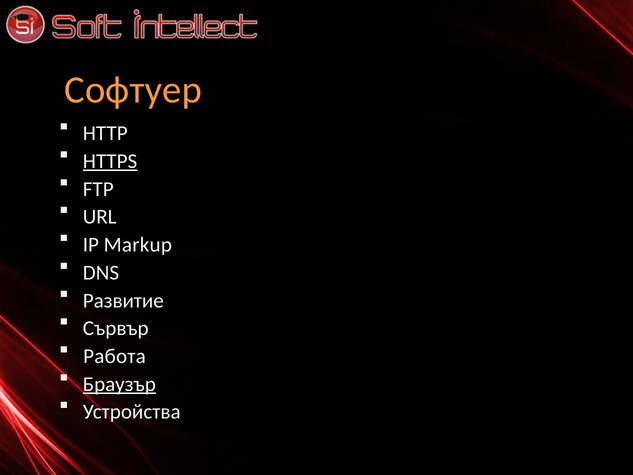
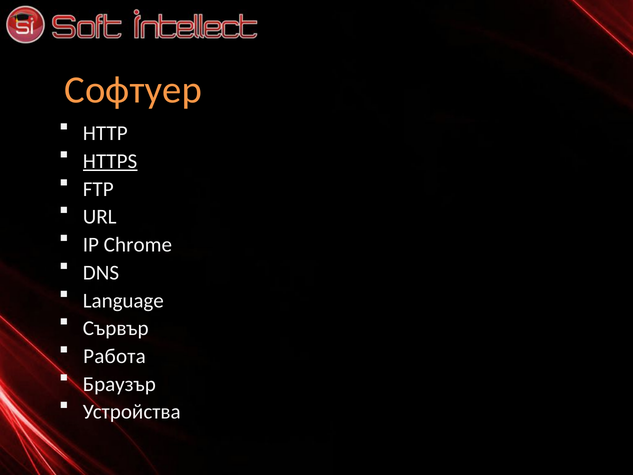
Markup: Markup -> Chrome (138, 245)
Развитие: Развитие -> Language (123, 300)
Браузър underline: present -> none (119, 384)
